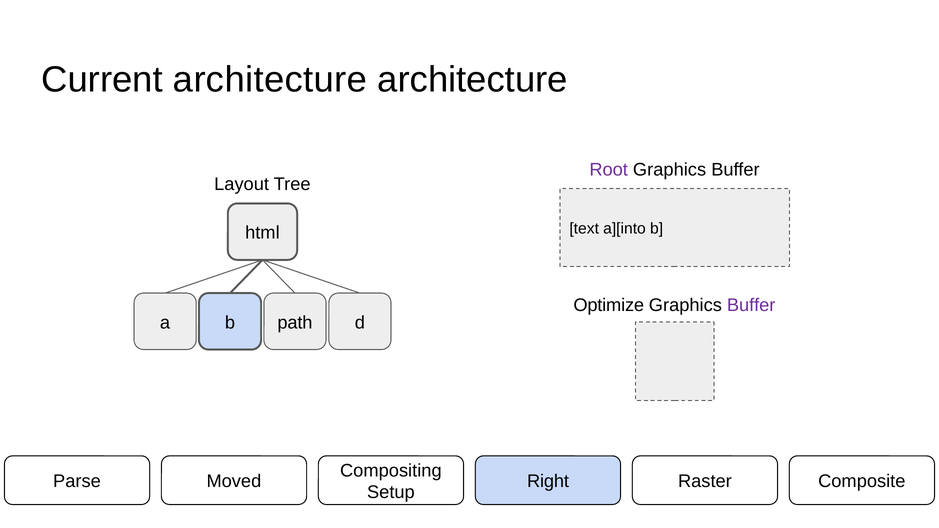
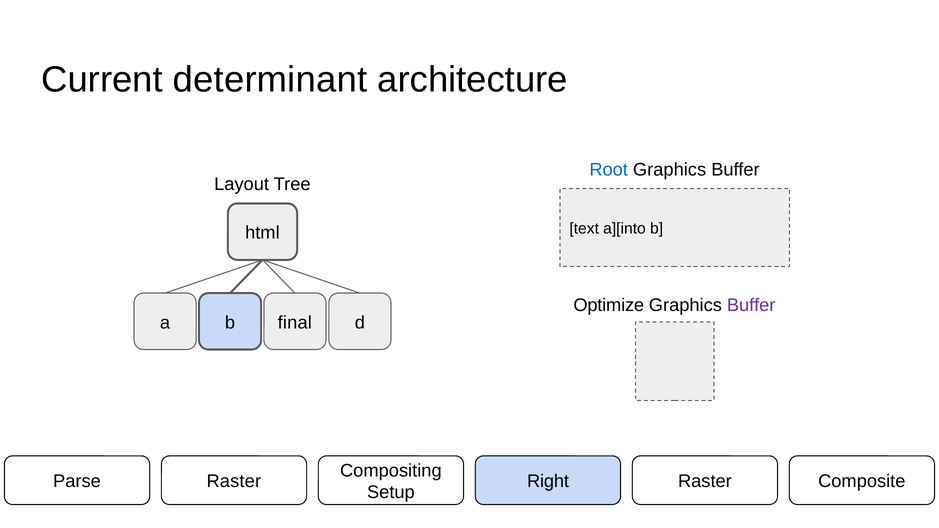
Current architecture: architecture -> determinant (270, 80)
Root colour: purple -> blue (609, 170)
path: path -> final (295, 323)
Parse Moved: Moved -> Raster (234, 482)
